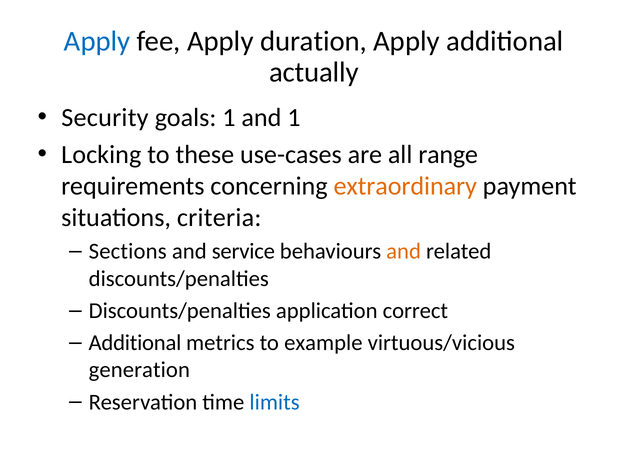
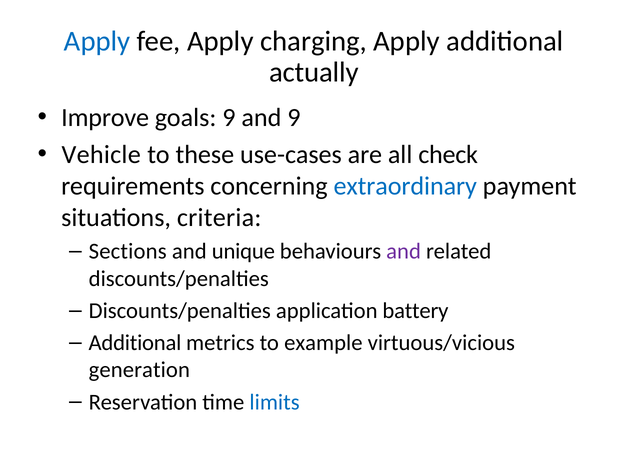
duration: duration -> charging (313, 41)
Security: Security -> Improve (105, 118)
goals 1: 1 -> 9 (229, 118)
and 1: 1 -> 9 (294, 118)
Locking: Locking -> Vehicle (101, 155)
range: range -> check (448, 155)
extraordinary colour: orange -> blue (405, 186)
service: service -> unique (243, 251)
and colour: orange -> purple (404, 251)
correct: correct -> battery (415, 311)
